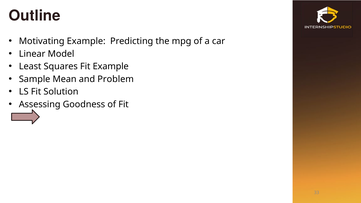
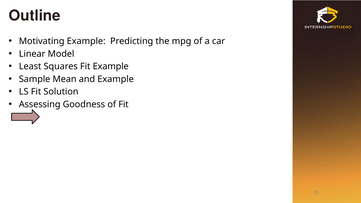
and Problem: Problem -> Example (116, 79)
